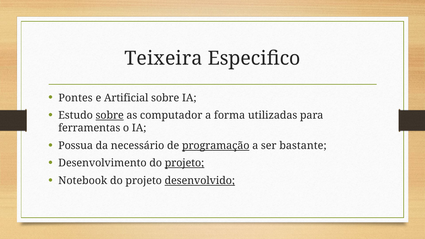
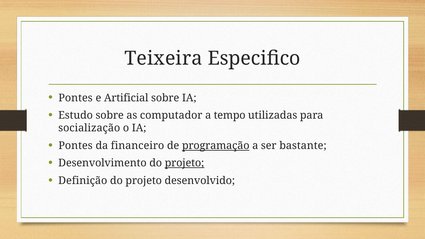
sobre underline: present -> none (110, 115)
forma: forma -> tempo (230, 115)
ferramentas: ferramentas -> socialização (89, 128)
Possua: Possua -> Pontes (76, 146)
necessário: necessário -> financeiro (137, 146)
Notebook: Notebook -> Definição (83, 181)
desenvolvido underline: present -> none (200, 181)
